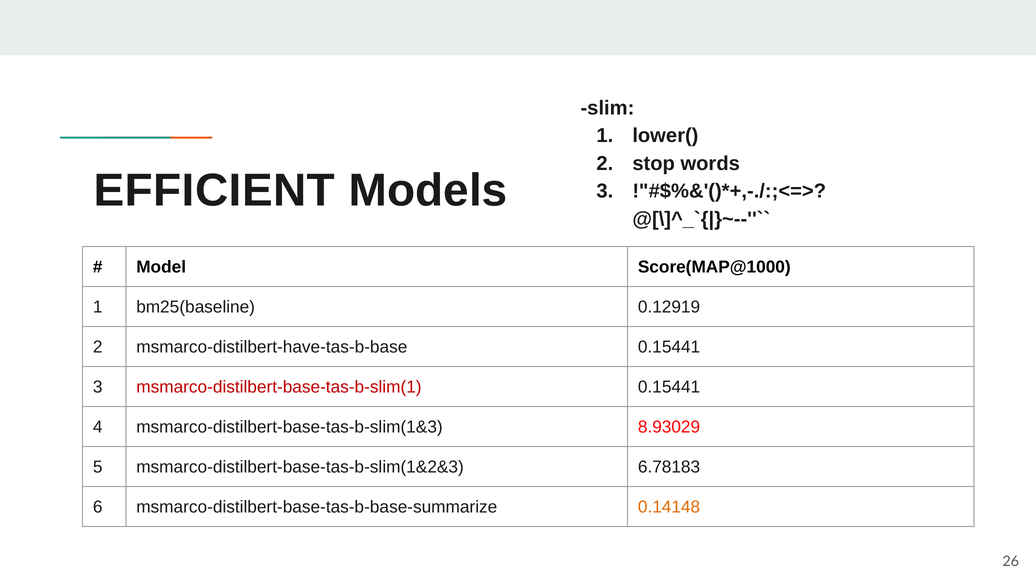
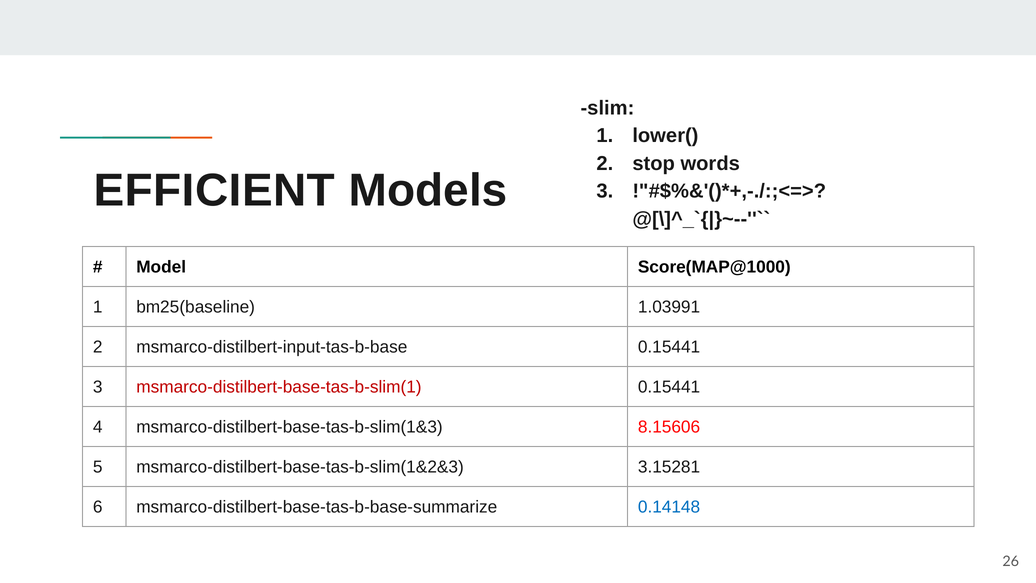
0.12919: 0.12919 -> 1.03991 (669, 307)
msmarco-distilbert-have-tas-b-base: msmarco-distilbert-have-tas-b-base -> msmarco-distilbert-input-tas-b-base (272, 347)
8.93029: 8.93029 -> 8.15606 (669, 427)
6.78183: 6.78183 -> 3.15281 (669, 467)
0.14148 colour: orange -> blue (669, 507)
